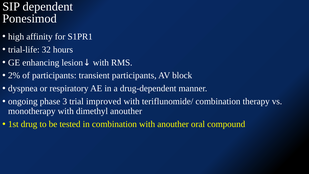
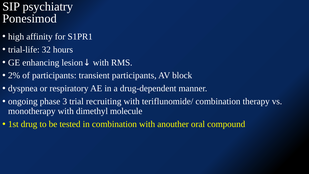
dependent: dependent -> psychiatry (48, 7)
improved: improved -> recruiting (104, 101)
dimethyl anouther: anouther -> molecule (126, 111)
